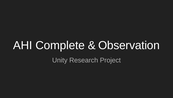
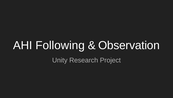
Complete: Complete -> Following (60, 45)
